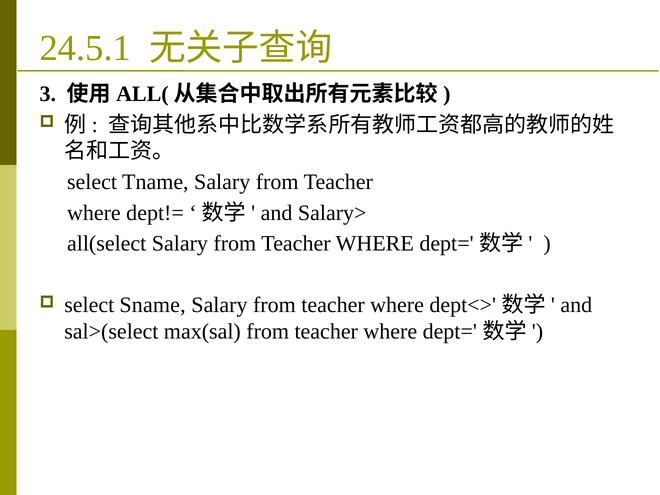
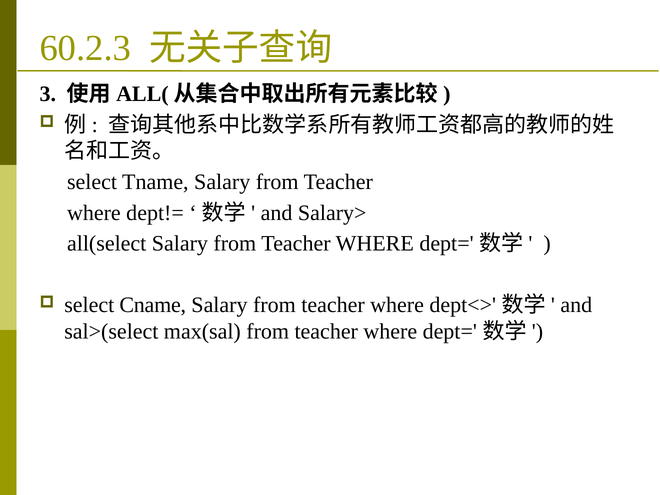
24.5.1: 24.5.1 -> 60.2.3 (85, 48)
Sname: Sname -> Cname (153, 305)
